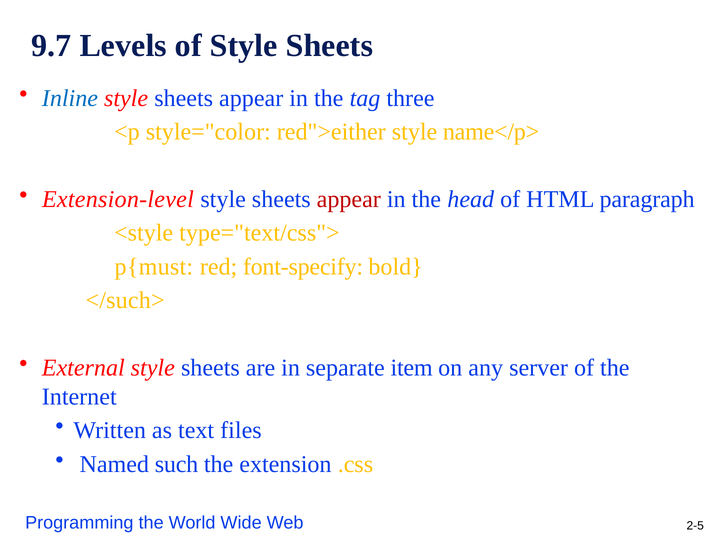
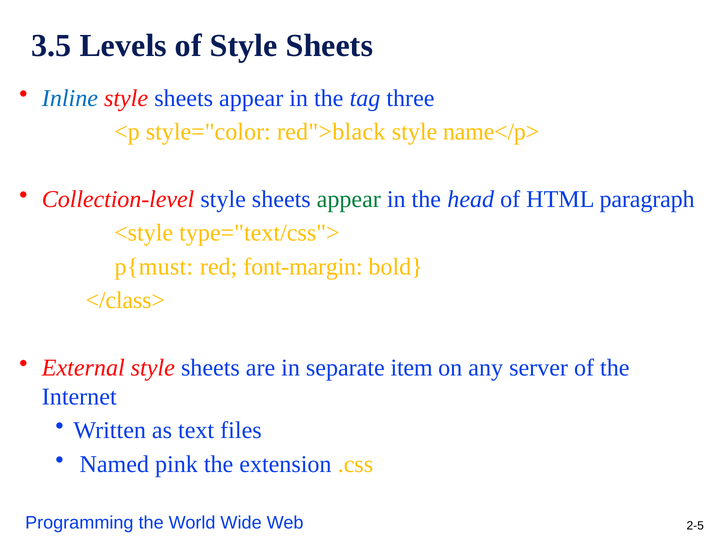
9.7: 9.7 -> 3.5 (51, 46)
red">either: red">either -> red">black (331, 132)
Extension-level: Extension-level -> Collection-level (118, 199)
appear colour: red -> green (349, 199)
font-specify: font-specify -> font-margin (303, 267)
</such>: </such> -> </class> (125, 300)
such: such -> pink (176, 464)
